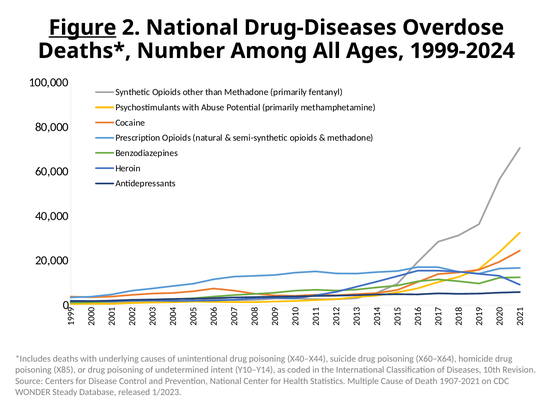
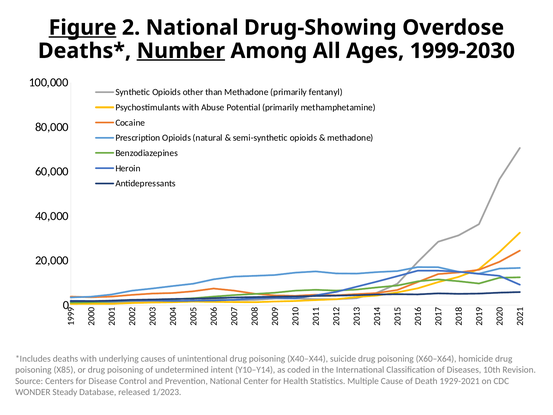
Drug-Diseases: Drug-Diseases -> Drug-Showing (320, 28)
Number underline: none -> present (181, 51)
1999-2024: 1999-2024 -> 1999-2030 (462, 51)
1907-2021: 1907-2021 -> 1929-2021 (460, 381)
